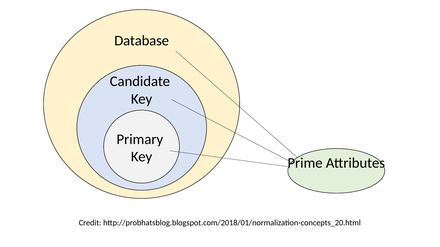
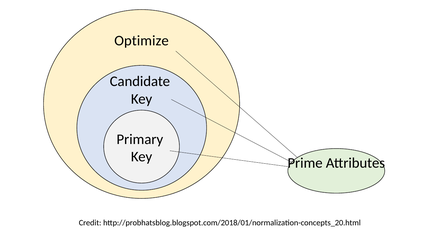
Database: Database -> Optimize (142, 41)
